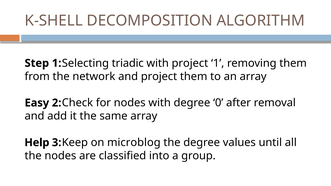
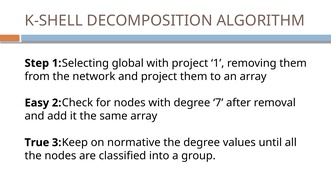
triadic: triadic -> global (128, 63)
0: 0 -> 7 (218, 103)
Help: Help -> True (37, 143)
microblog: microblog -> normative (134, 143)
